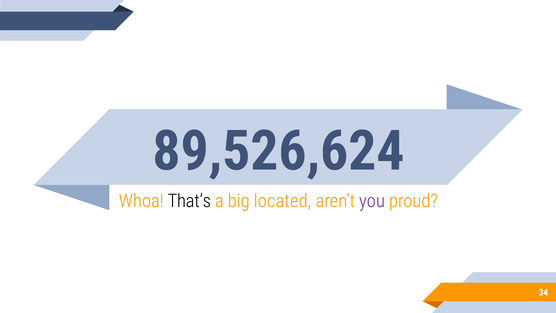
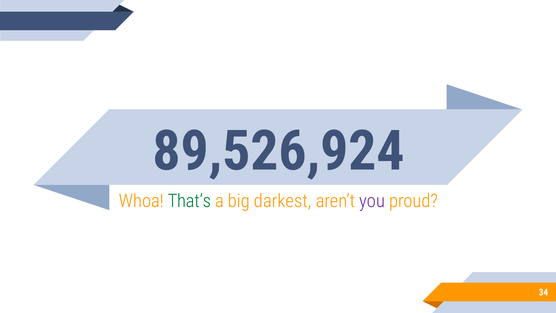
89,526,624: 89,526,624 -> 89,526,924 (278, 151)
That’s colour: black -> green (189, 201)
located: located -> darkest (283, 201)
